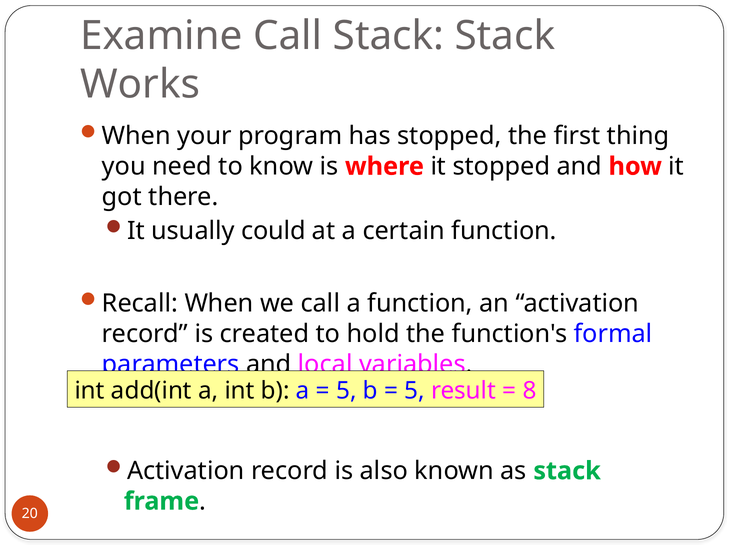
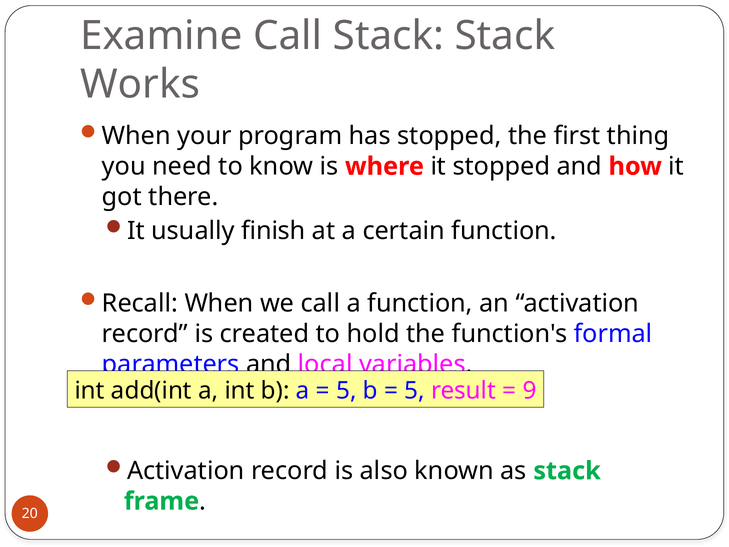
could: could -> finish (273, 231)
8: 8 -> 9 (529, 390)
